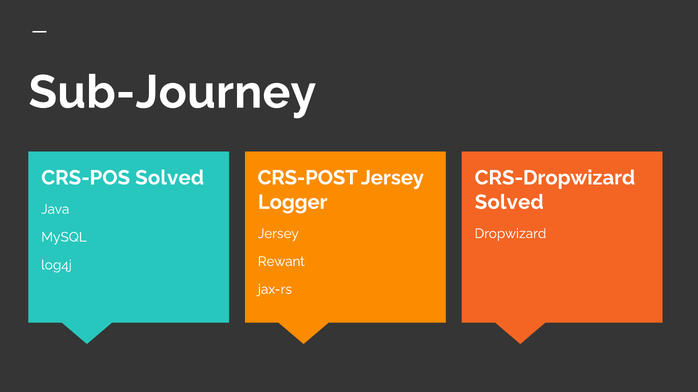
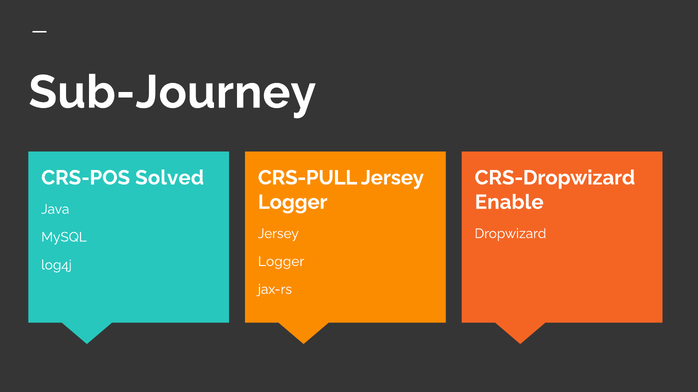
CRS-POST: CRS-POST -> CRS-PULL (308, 178)
Solved: Solved -> Enable (509, 202)
Rewant: Rewant -> Logger (281, 262)
